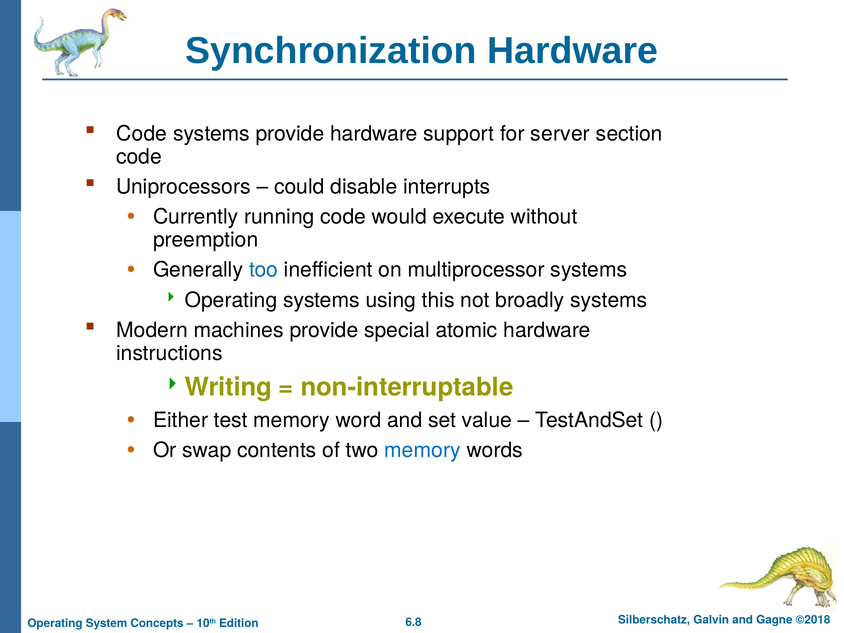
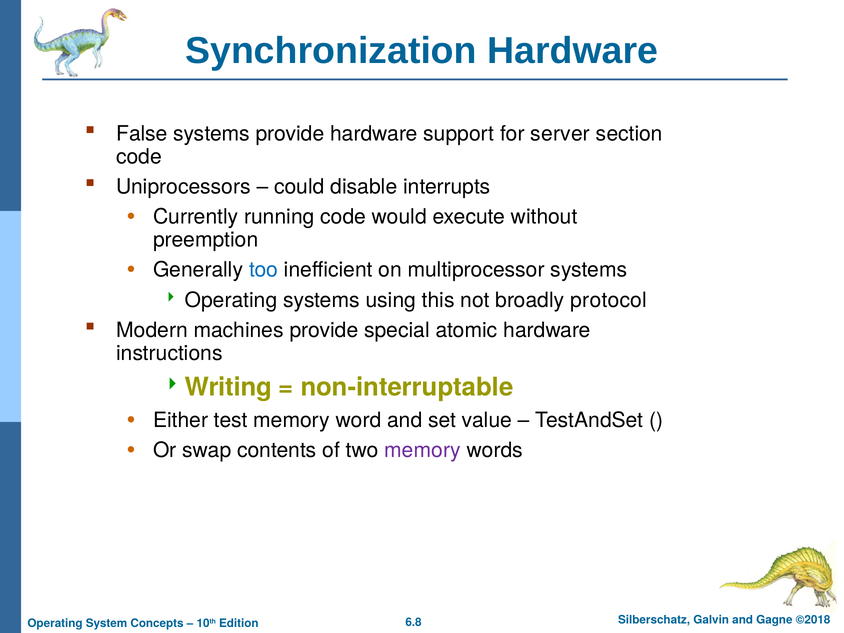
Code: Code -> False (142, 134)
broadly systems: systems -> protocol (609, 300)
memory colour: blue -> purple (423, 450)
